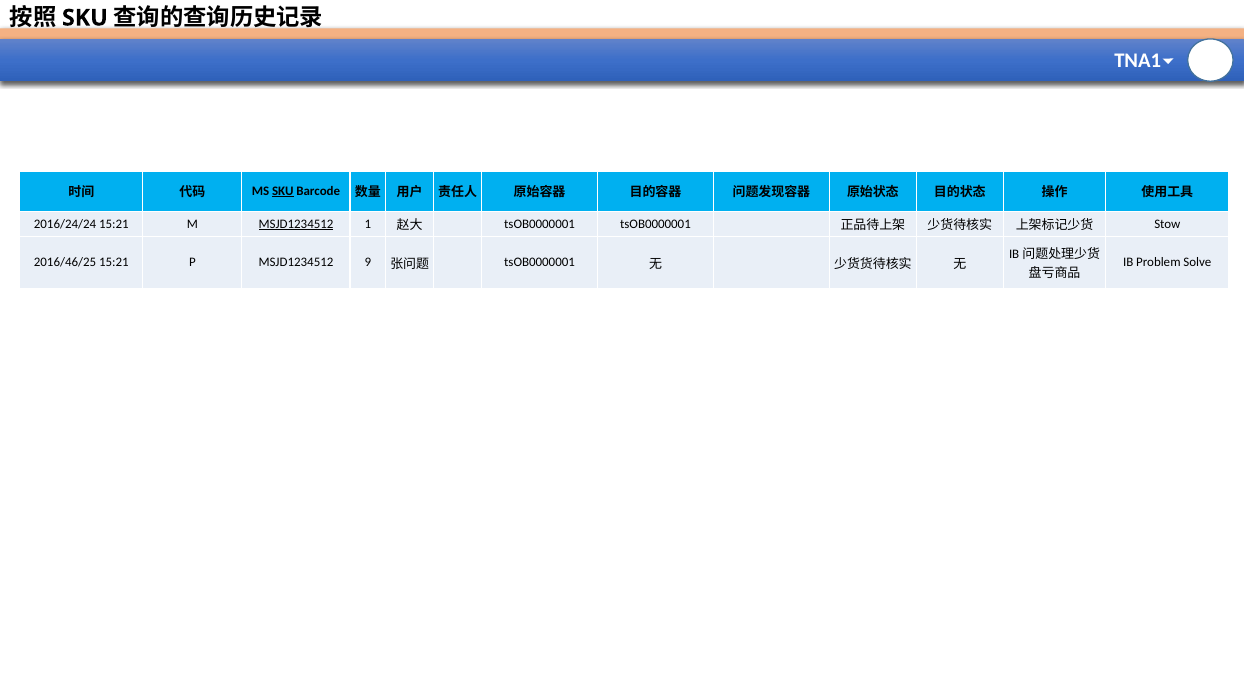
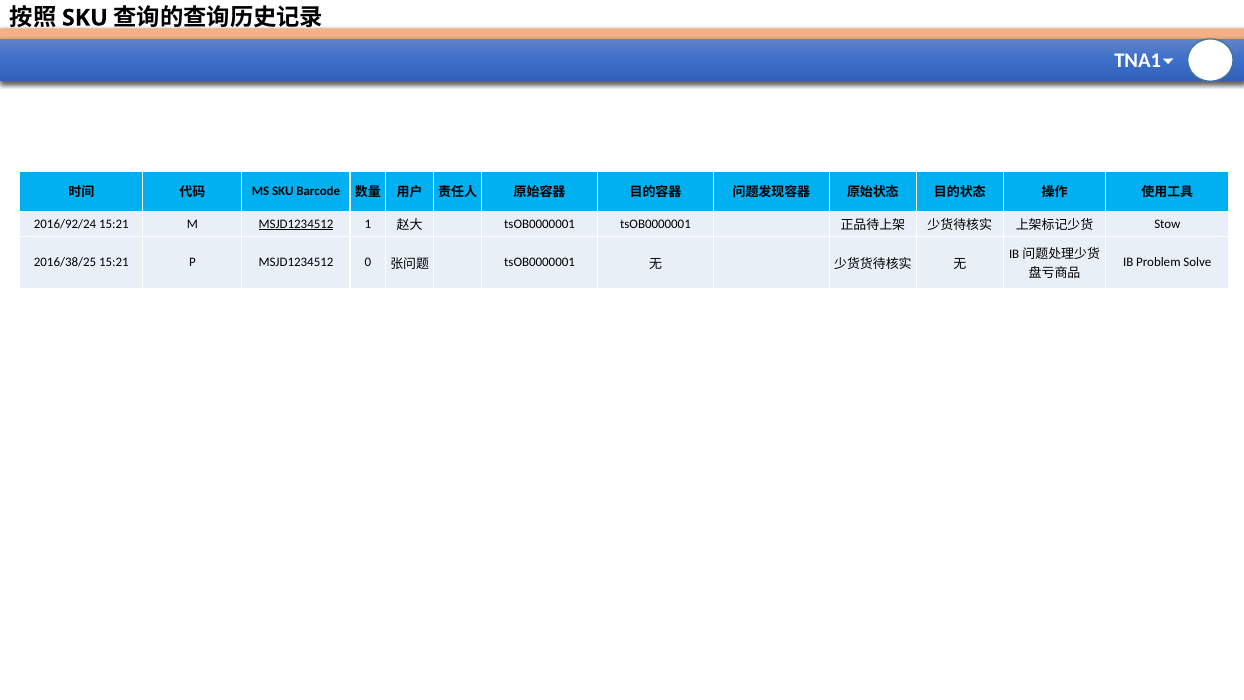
SKU underline: present -> none (283, 191)
2016/24/24: 2016/24/24 -> 2016/92/24 (65, 224)
2016/46/25: 2016/46/25 -> 2016/38/25 (65, 263)
9: 9 -> 0 (368, 263)
